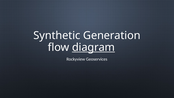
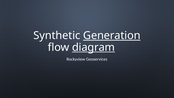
Generation underline: none -> present (112, 35)
